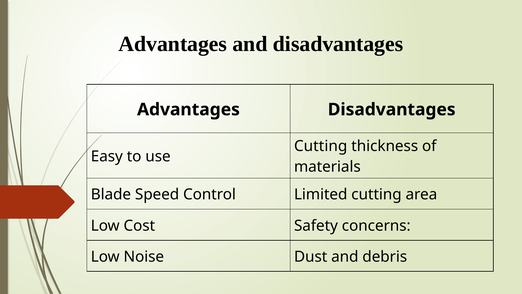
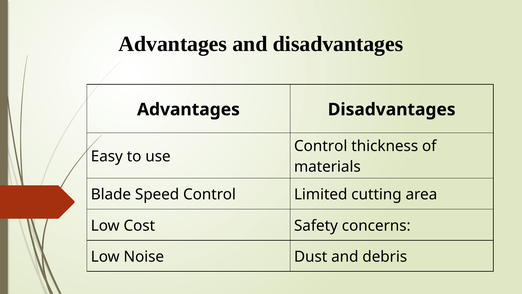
Cutting: Cutting -> Control (321, 146)
